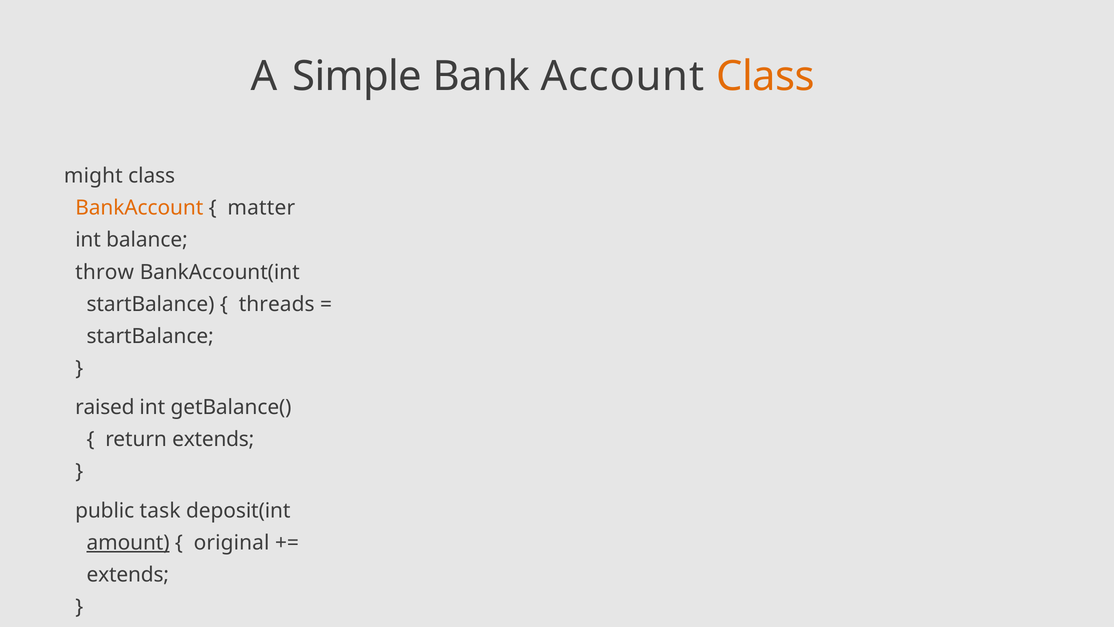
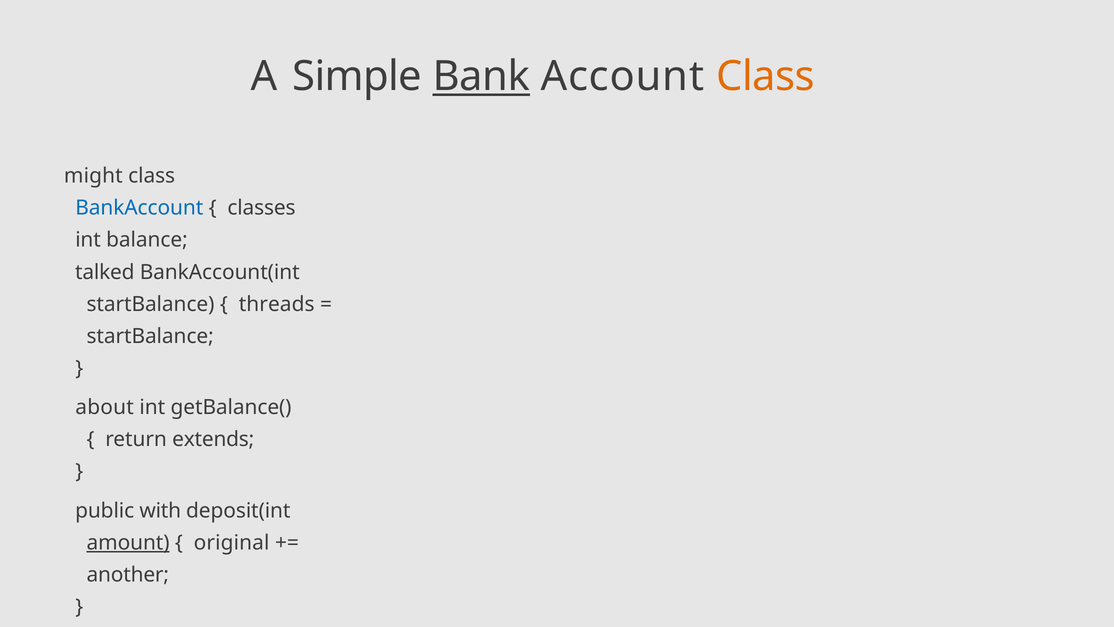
Bank underline: none -> present (481, 77)
BankAccount colour: orange -> blue (139, 208)
matter: matter -> classes (261, 208)
throw: throw -> talked (105, 272)
raised: raised -> about (105, 407)
task: task -> with (160, 510)
extends: extends -> another (128, 575)
